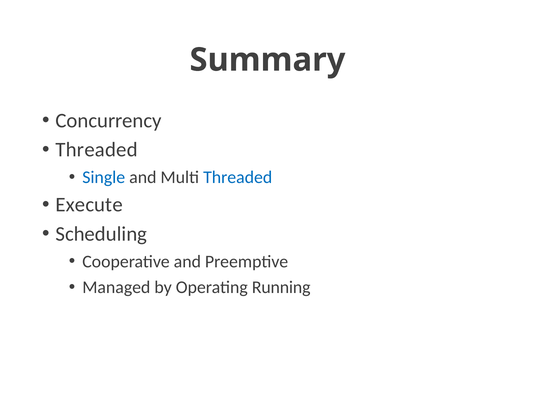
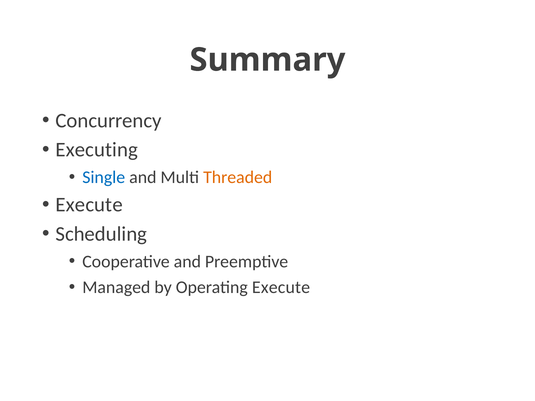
Threaded: Threaded -> Executing (97, 150)
Threaded colour: blue -> orange (238, 177)
Operating Running: Running -> Execute (281, 288)
